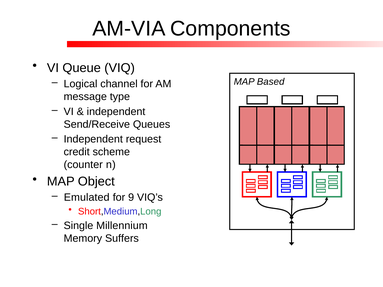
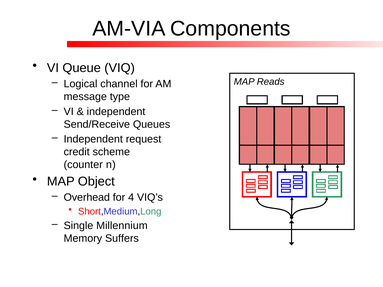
Based: Based -> Reads (271, 82)
Emulated: Emulated -> Overhead (87, 198)
9: 9 -> 4 (131, 198)
